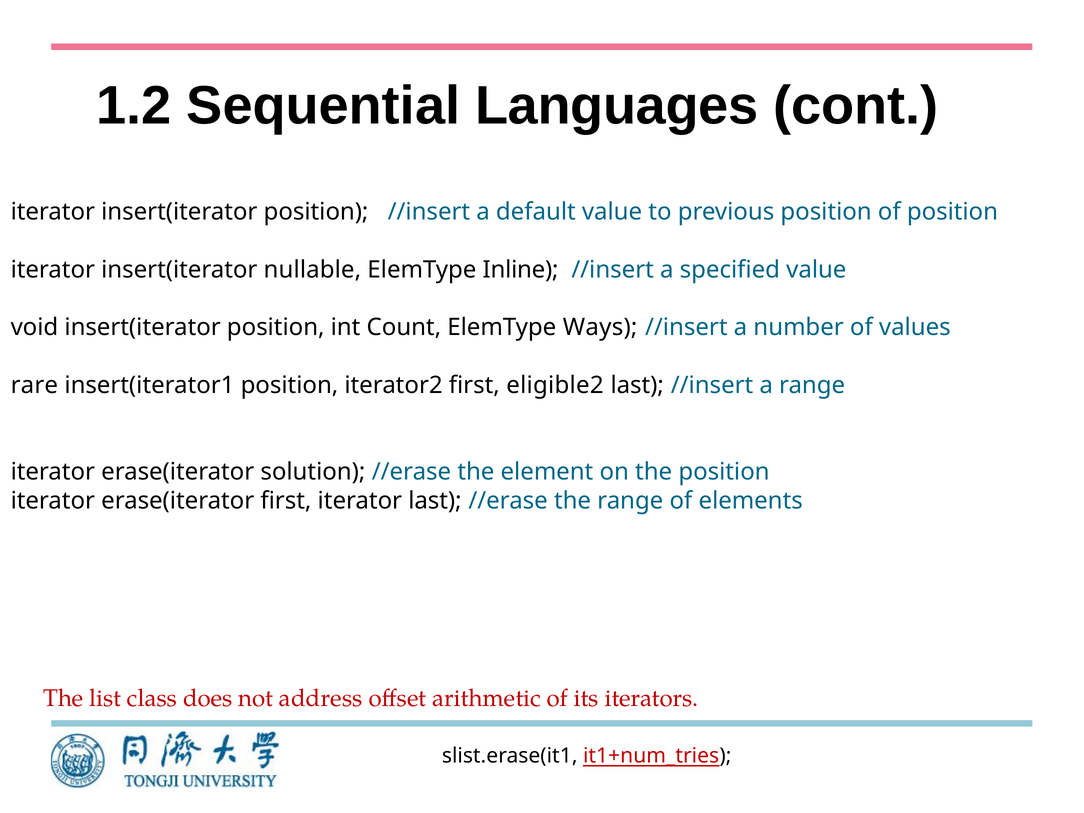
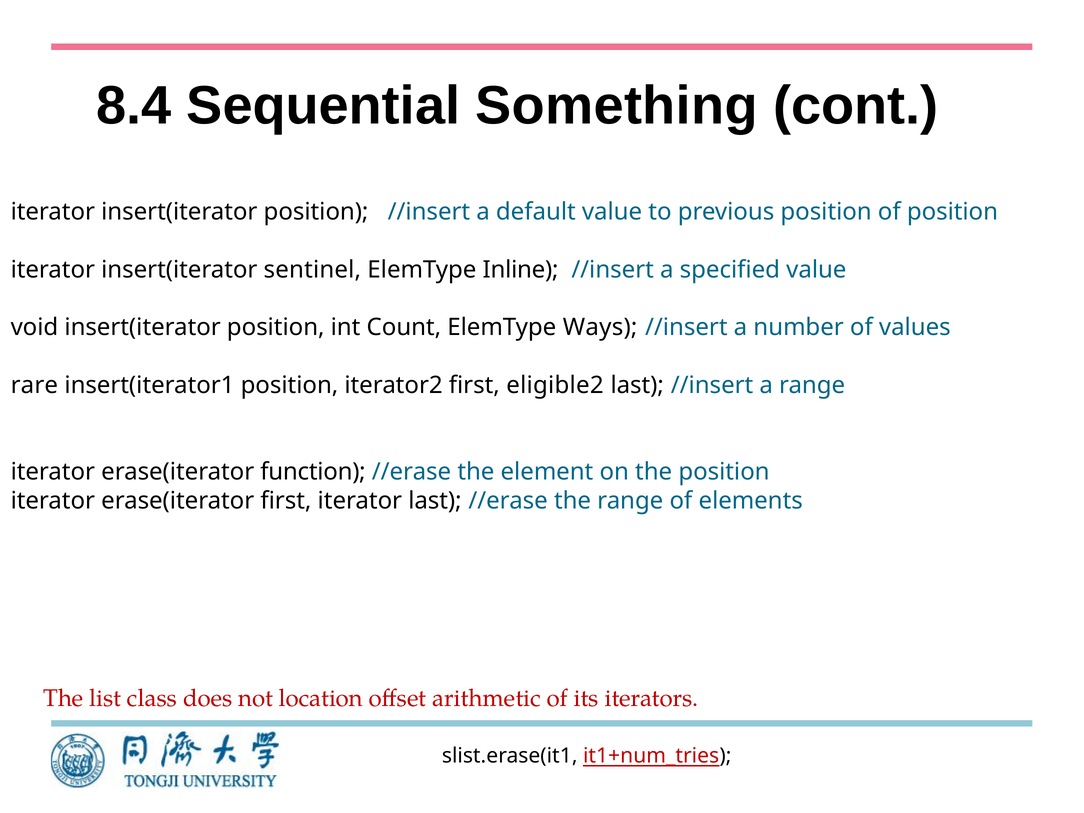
1.2: 1.2 -> 8.4 (134, 106)
Languages: Languages -> Something (616, 106)
nullable: nullable -> sentinel (312, 270)
solution: solution -> function (313, 472)
address: address -> location (321, 698)
